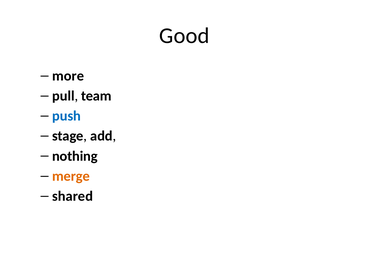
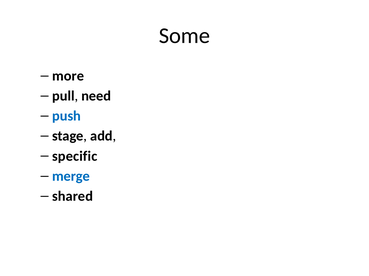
Good: Good -> Some (184, 36)
team: team -> need (96, 96)
nothing: nothing -> specific (75, 156)
merge colour: orange -> blue (71, 177)
